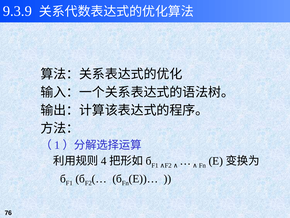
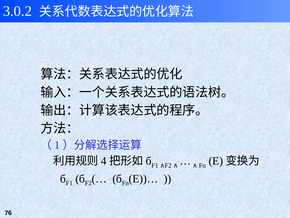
9.3.9: 9.3.9 -> 3.0.2 (17, 11)
